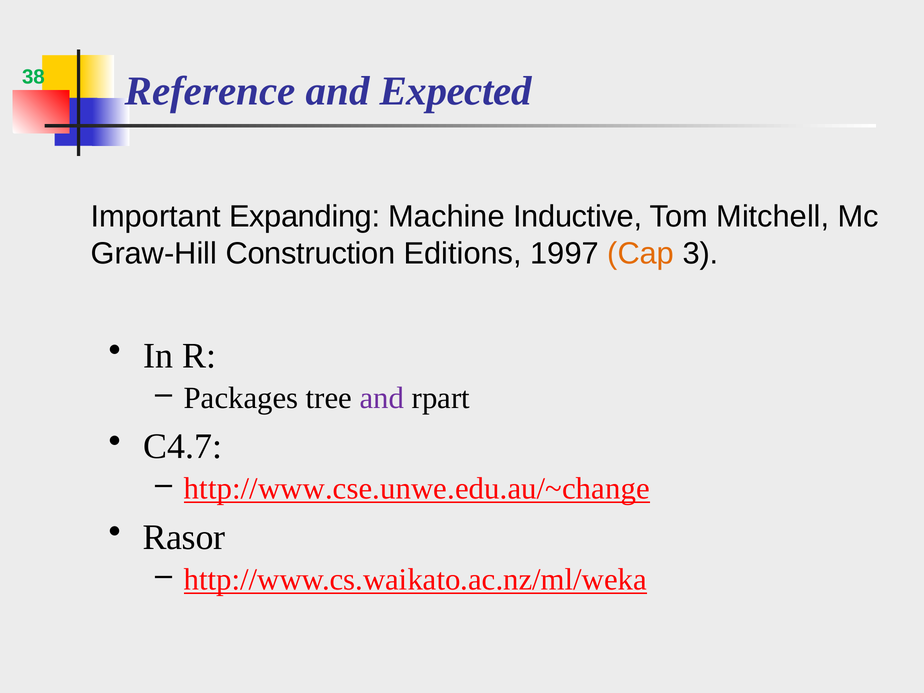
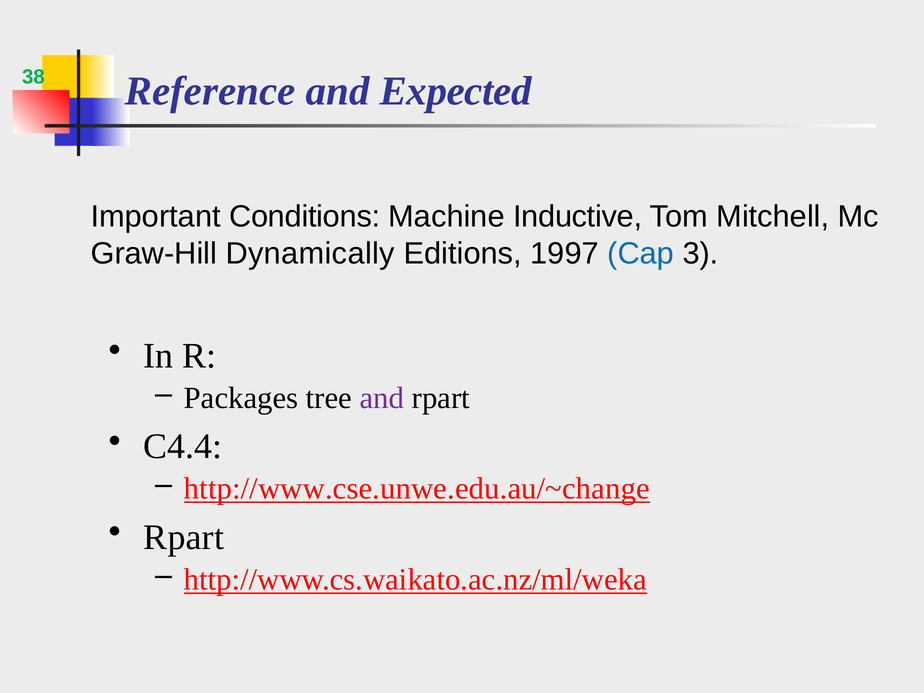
Expanding: Expanding -> Conditions (305, 216)
Construction: Construction -> Dynamically (310, 253)
Cap colour: orange -> blue (641, 253)
C4.7: C4.7 -> C4.4 (183, 447)
Rasor: Rasor -> Rpart (184, 537)
